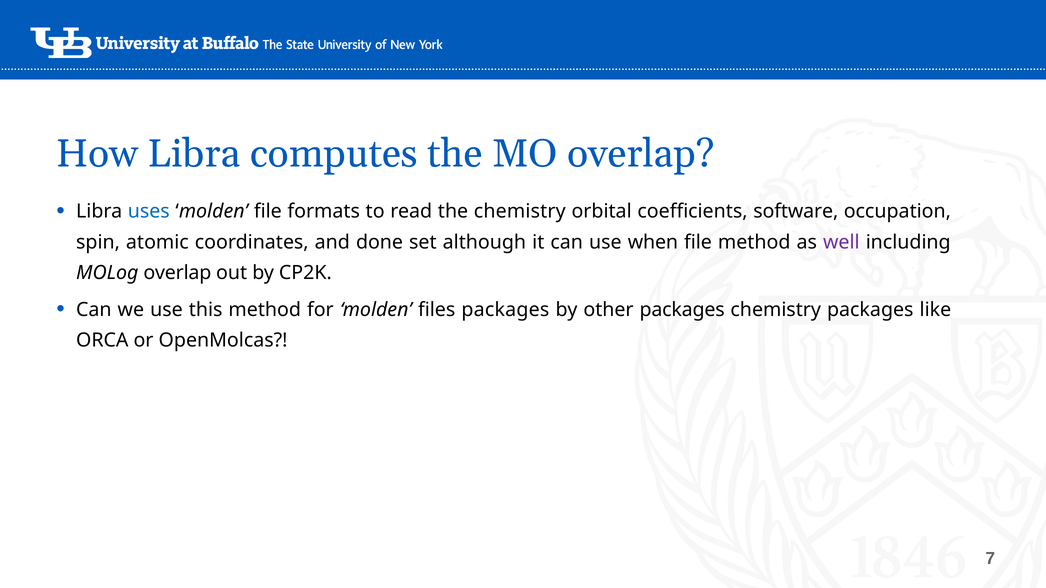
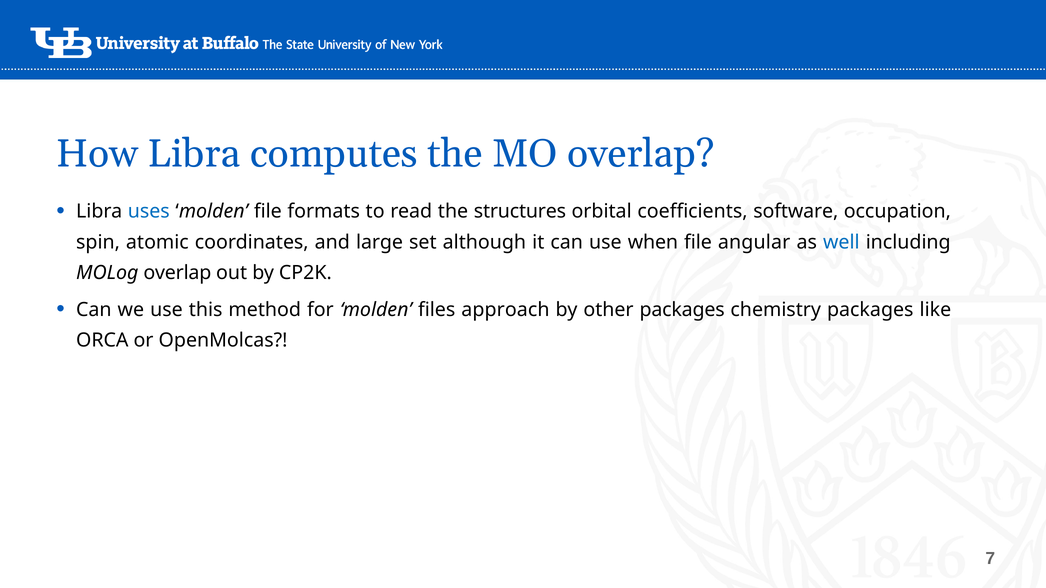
the chemistry: chemistry -> structures (520, 212)
done: done -> large (380, 242)
file method: method -> angular (754, 242)
well colour: purple -> blue (841, 242)
files packages: packages -> approach (505, 310)
